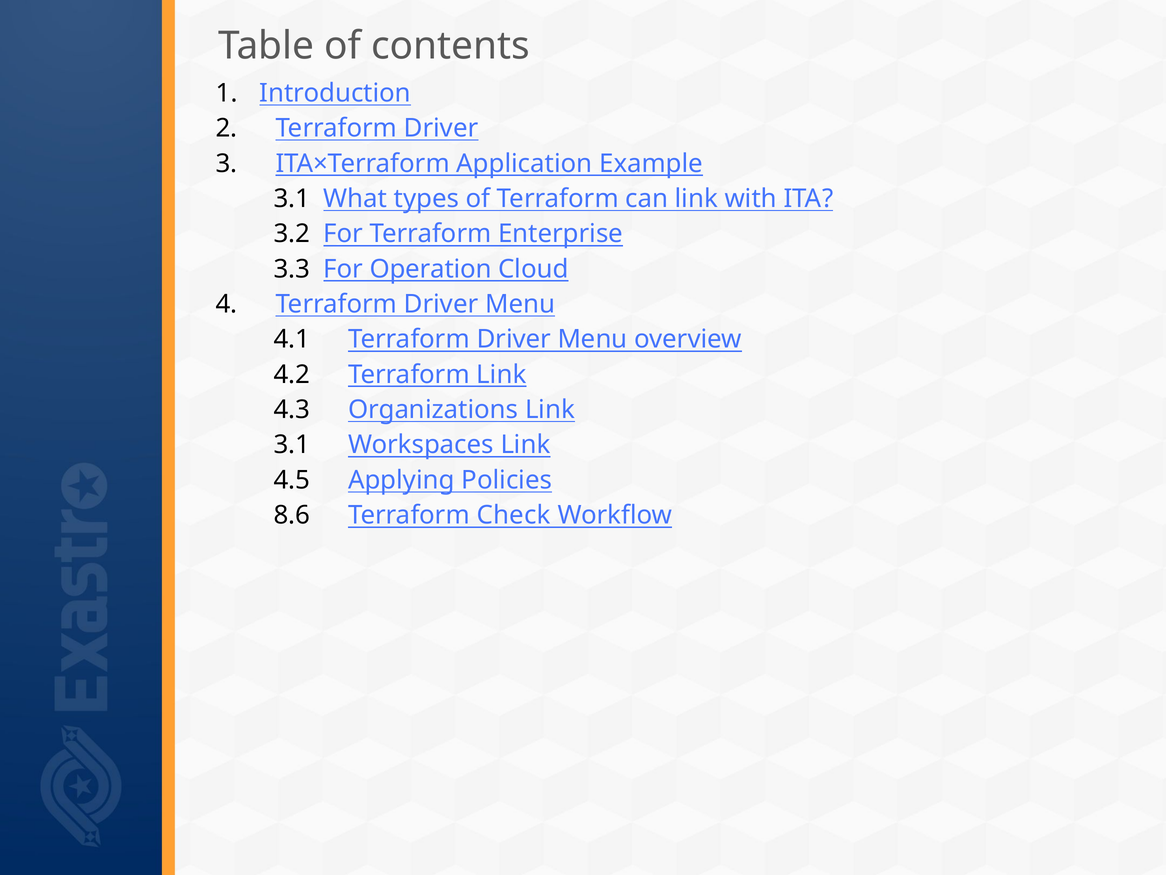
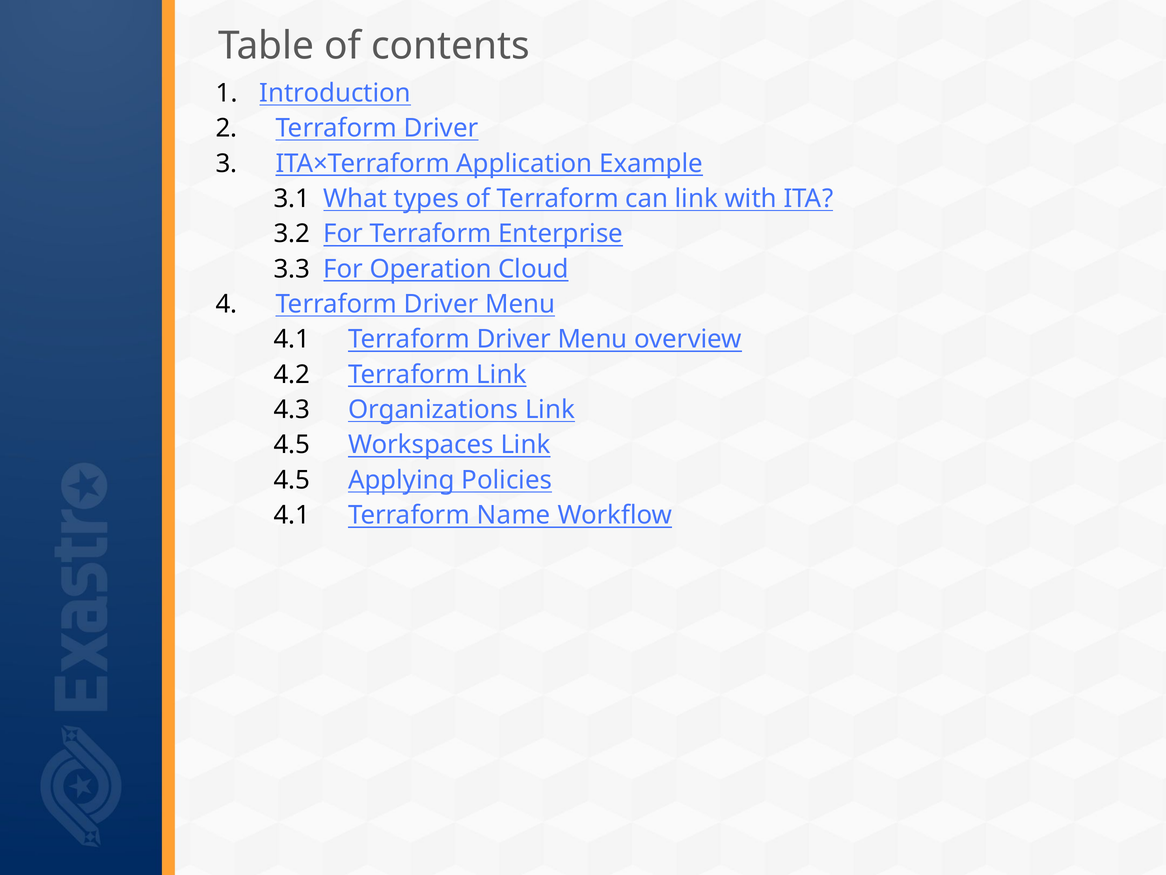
3.1: 3.1 -> 4.5 (292, 445)
8.6: 8.6 -> 4.1 (292, 515)
Check: Check -> Name (514, 515)
